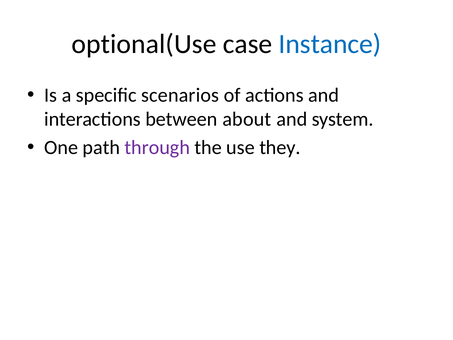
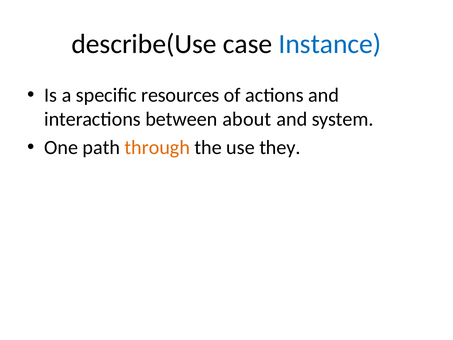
optional(Use: optional(Use -> describe(Use (144, 44)
scenarios: scenarios -> resources (180, 95)
through colour: purple -> orange (157, 147)
